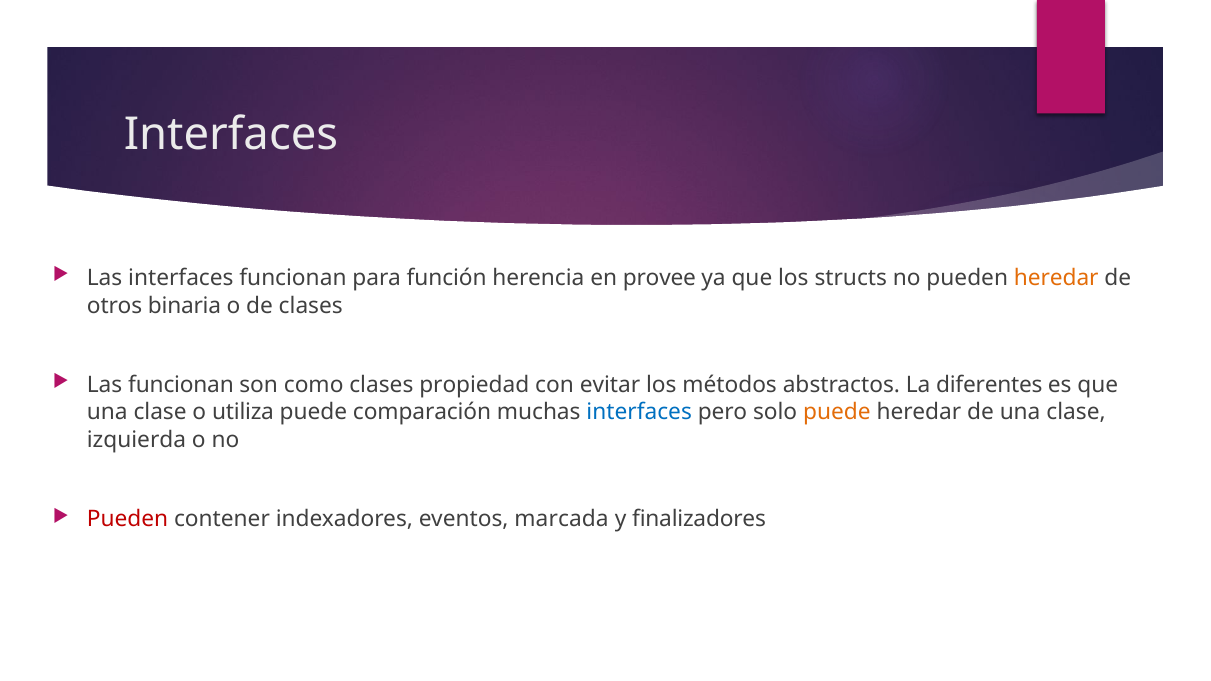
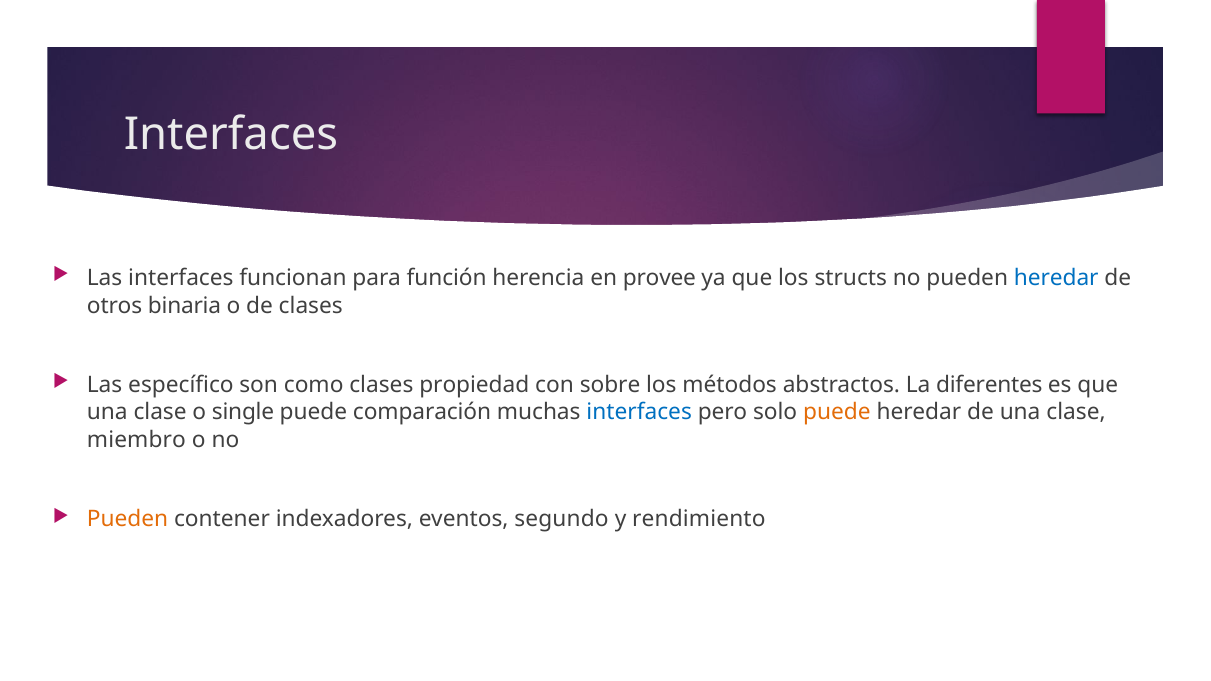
heredar colour: orange -> blue (1056, 278)
Las funcionan: funcionan -> específico (181, 385)
evitar: evitar -> sobre (610, 385)
utiliza: utiliza -> single (243, 413)
izquierda: izquierda -> miembro (136, 440)
Pueden colour: red -> orange (128, 520)
marcada: marcada -> segundo (562, 520)
finalizadores: finalizadores -> rendimiento (699, 520)
